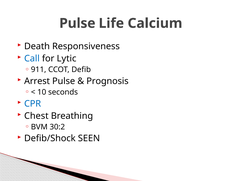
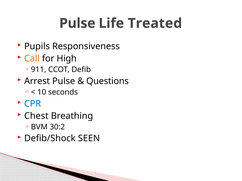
Calcium: Calcium -> Treated (155, 23)
Death: Death -> Pupils (37, 46)
Call colour: blue -> orange (32, 59)
Lytic: Lytic -> High (67, 59)
Prognosis: Prognosis -> Questions (108, 81)
